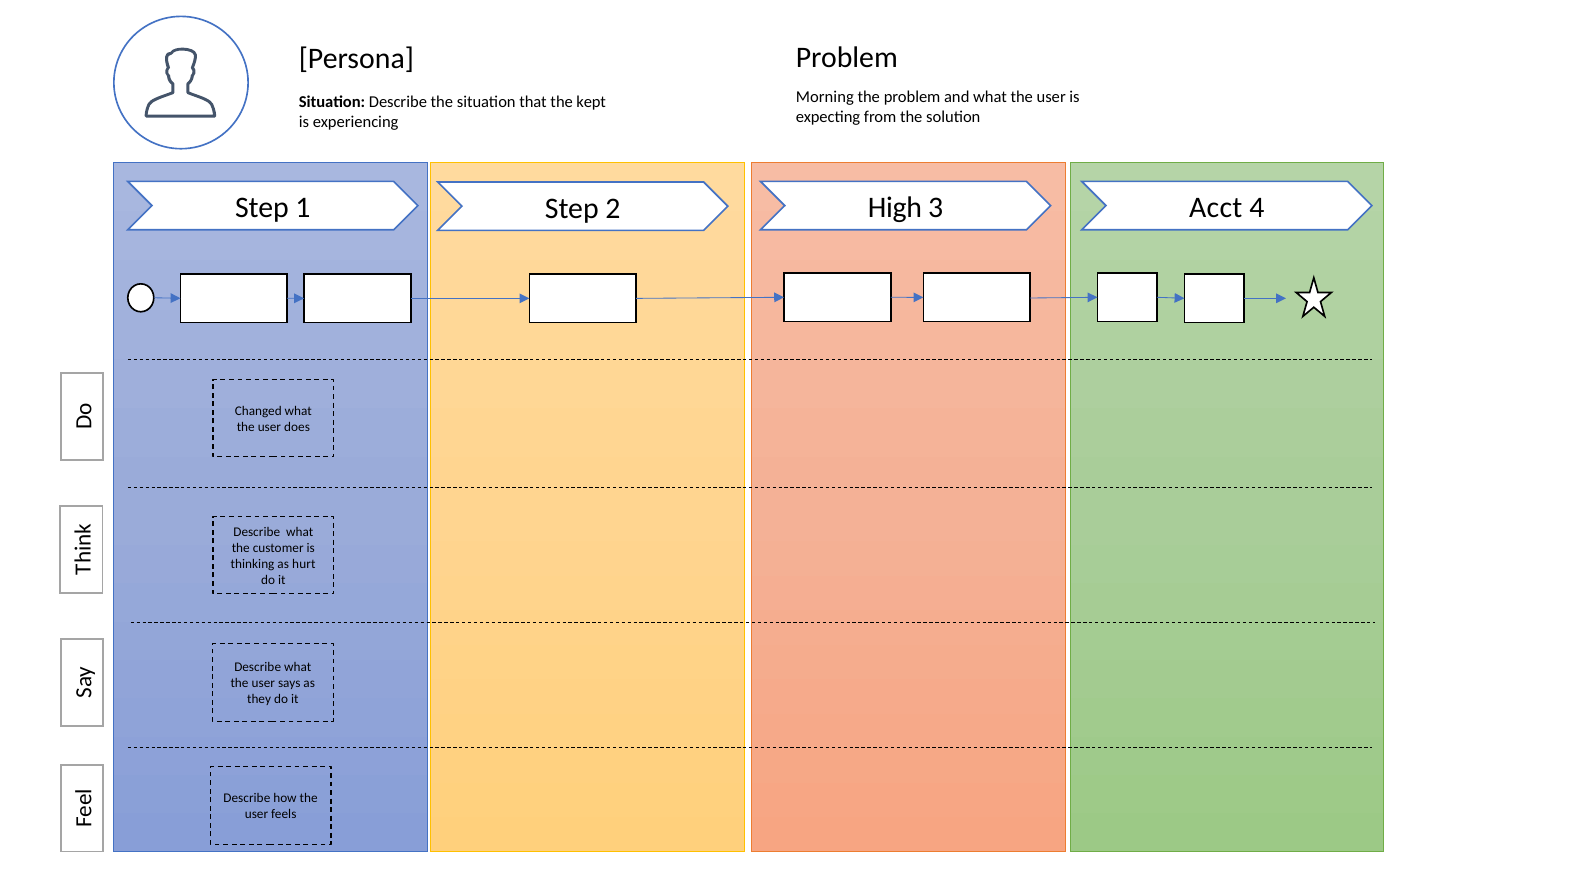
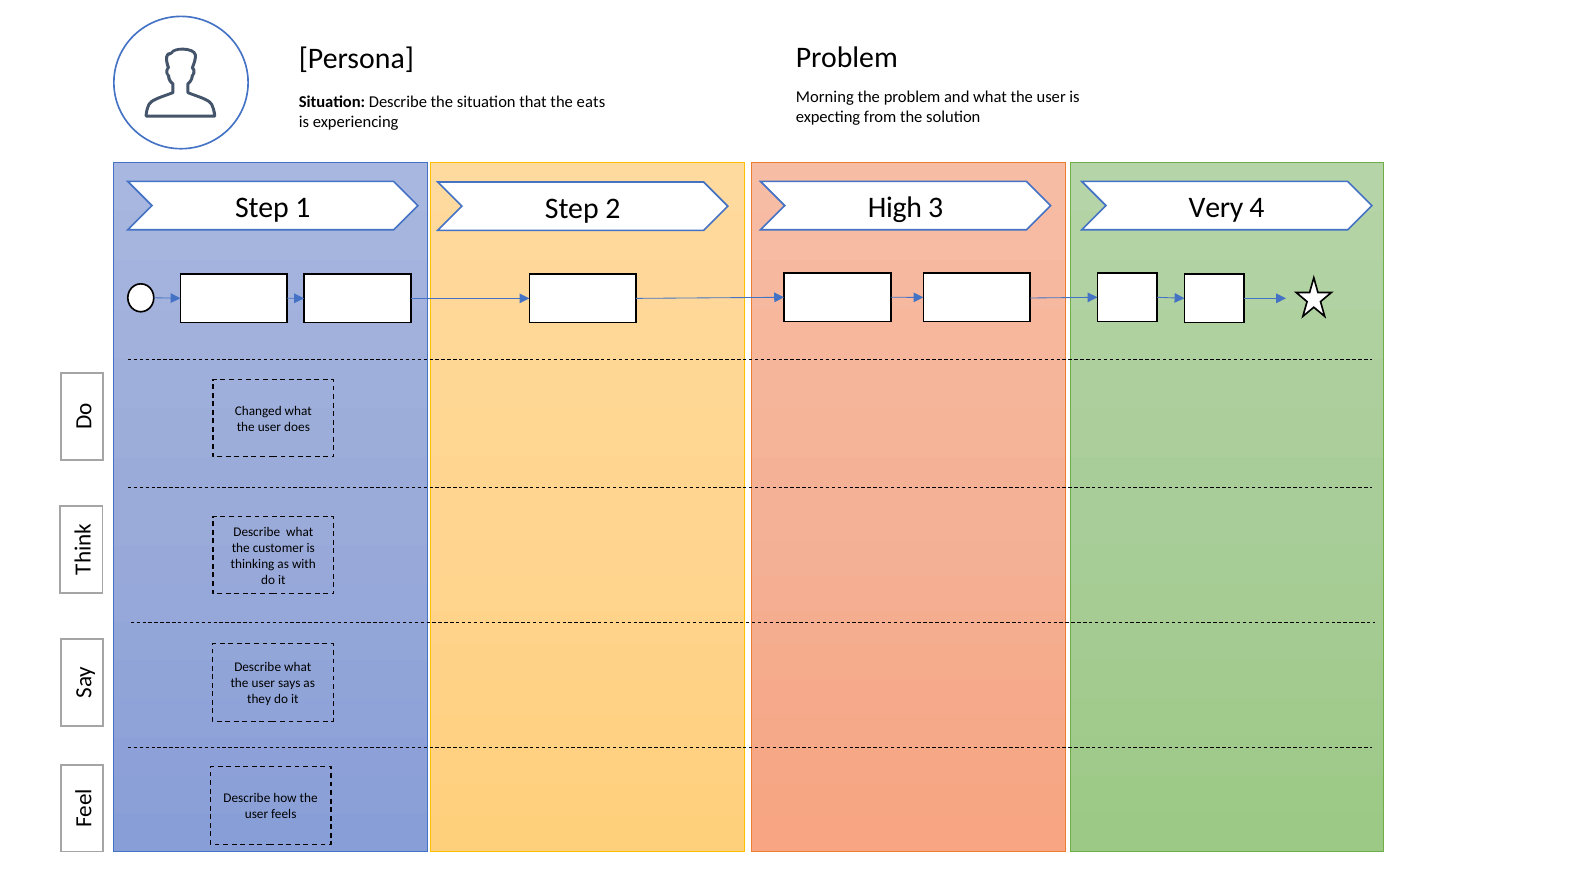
kept: kept -> eats (591, 102)
Acct: Acct -> Very (1216, 208)
hurt: hurt -> with (304, 564)
